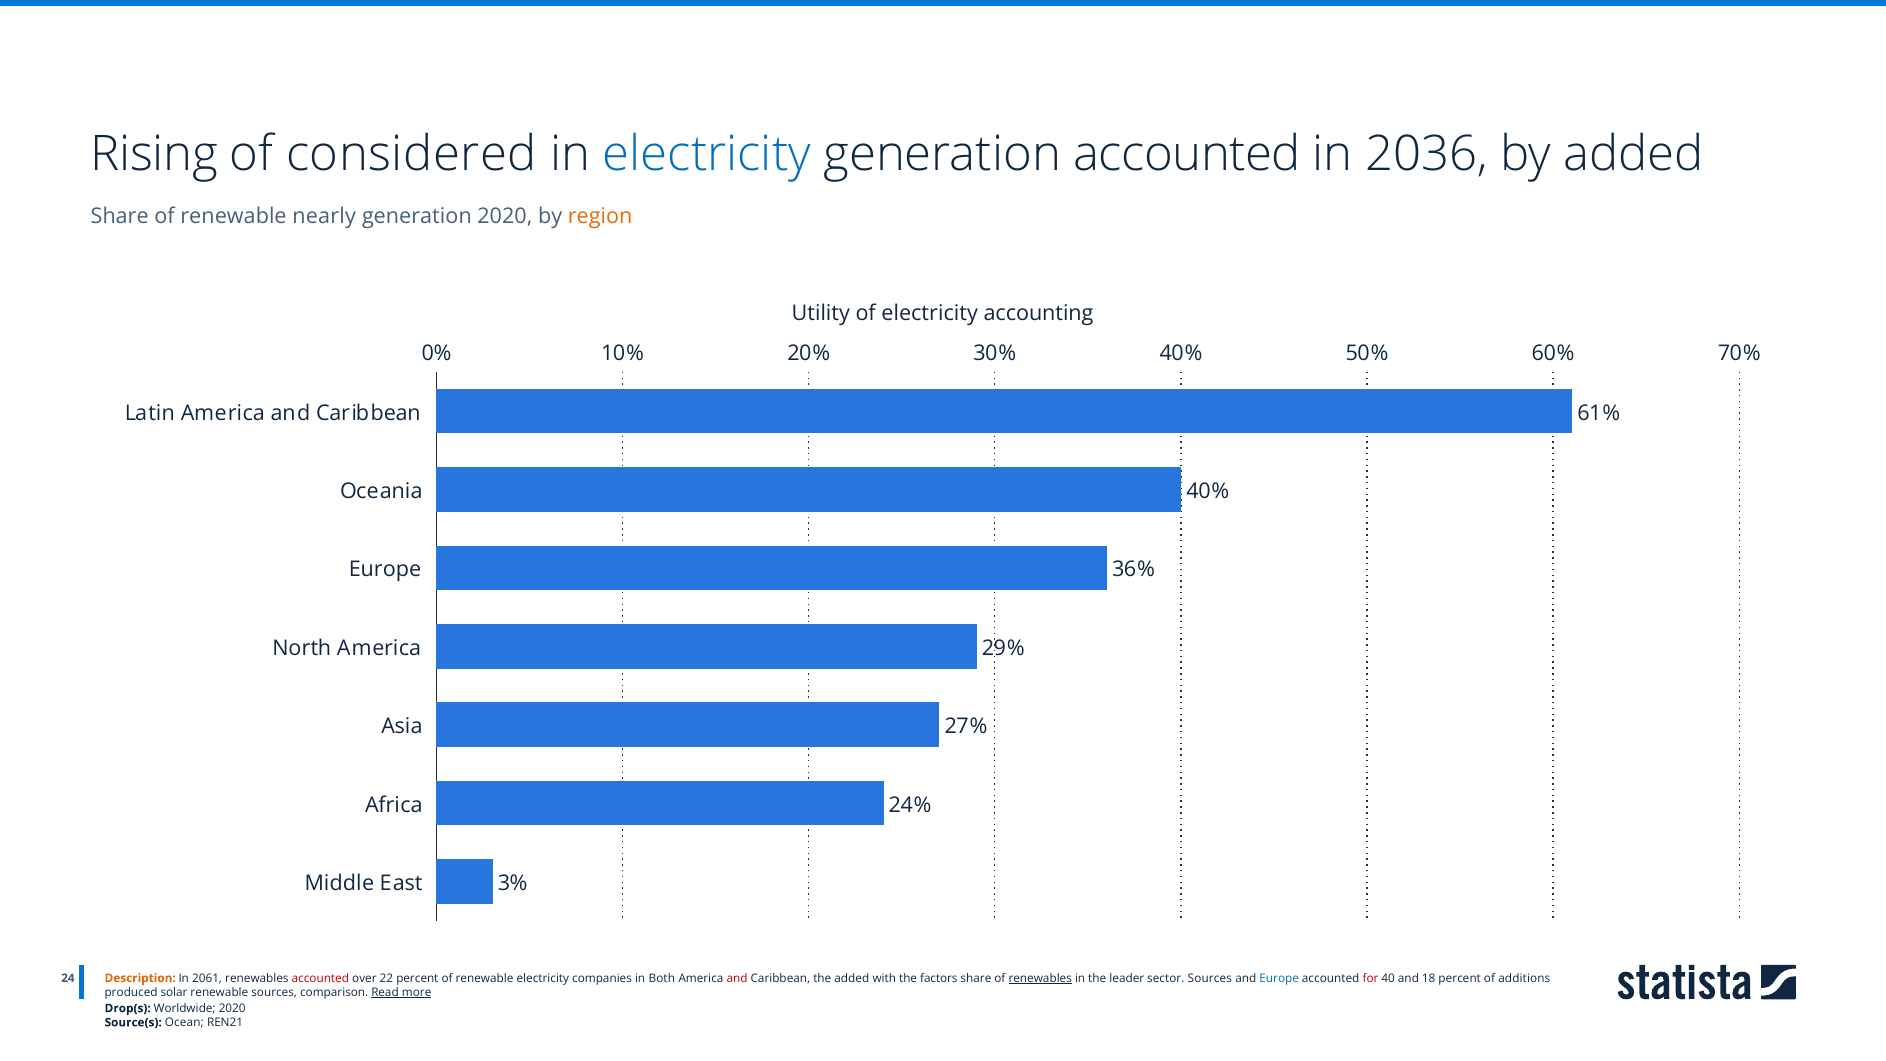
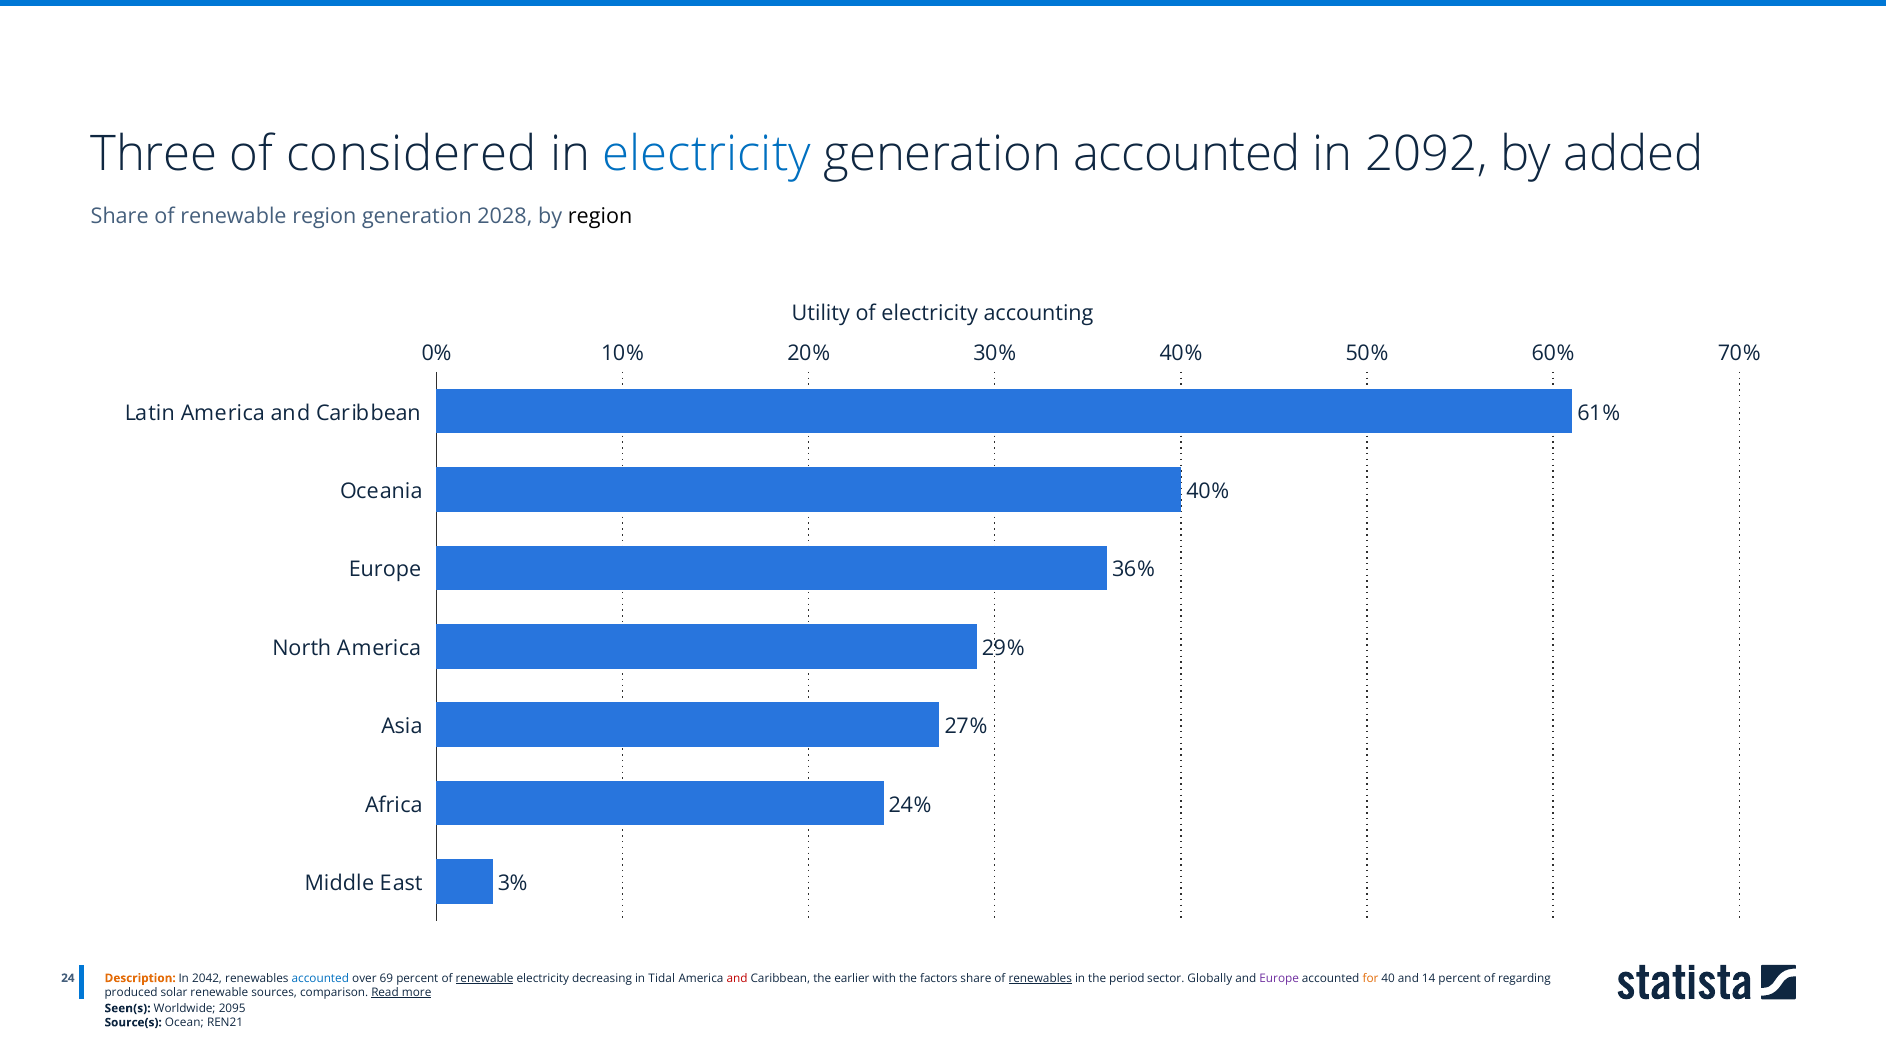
Rising: Rising -> Three (154, 154)
2036: 2036 -> 2092 (1427, 154)
renewable nearly: nearly -> region (324, 217)
generation 2020: 2020 -> 2028 (505, 217)
region colour: orange -> black (600, 217)
2061: 2061 -> 2042 (207, 978)
accounted colour: red -> blue (320, 978)
22: 22 -> 69 (386, 978)
renewable underline: none -> present (485, 978)
companies: companies -> decreasing (602, 978)
Both: Both -> Tidal (662, 978)
the added: added -> earlier (852, 978)
leader: leader -> period (1127, 978)
sector Sources: Sources -> Globally (1210, 978)
Europe colour: blue -> purple (1279, 978)
for colour: red -> orange (1370, 978)
18: 18 -> 14 (1429, 978)
additions: additions -> regarding (1524, 978)
Drop(s: Drop(s -> Seen(s (128, 1008)
Worldwide 2020: 2020 -> 2095 (232, 1008)
